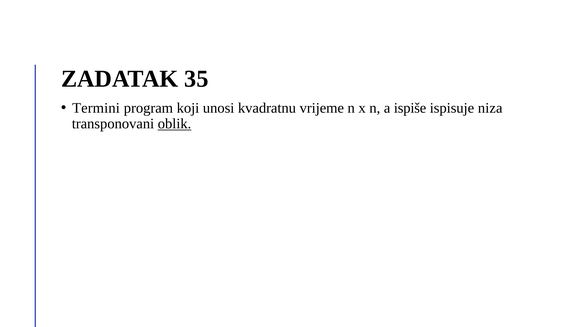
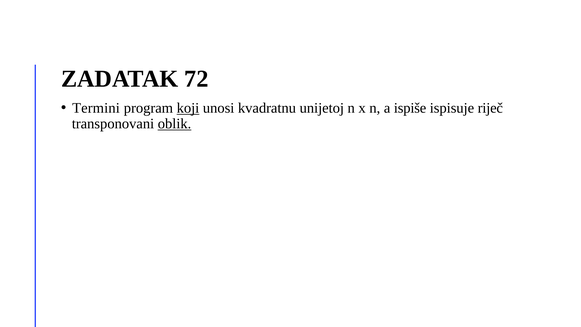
35: 35 -> 72 (196, 79)
koji underline: none -> present (188, 108)
vrijeme: vrijeme -> unijetoj (322, 108)
niza: niza -> riječ (490, 108)
